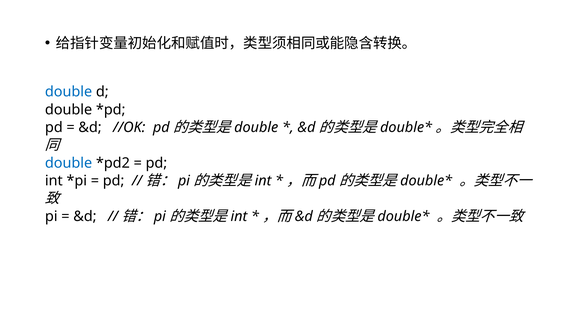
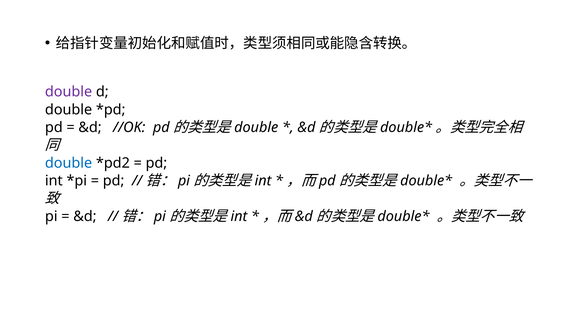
double colour: blue -> purple (69, 92)
